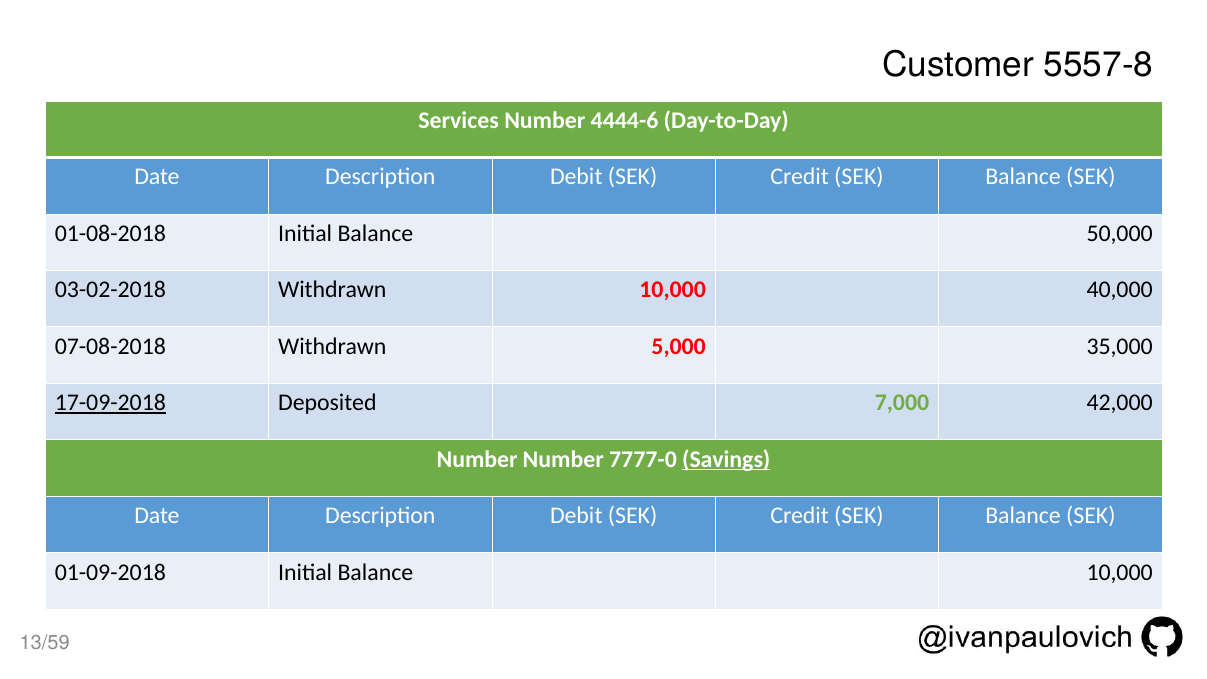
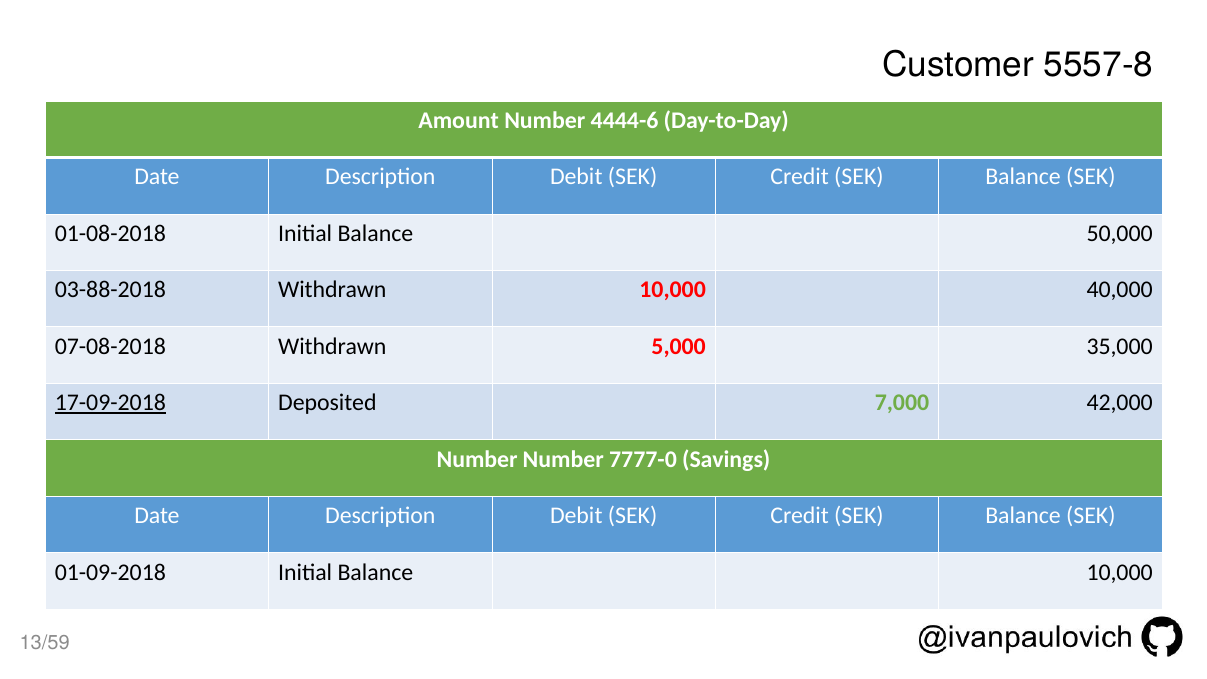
Services: Services -> Amount (459, 121)
03-02-2018: 03-02-2018 -> 03-88-2018 (110, 290)
Savings underline: present -> none (726, 459)
